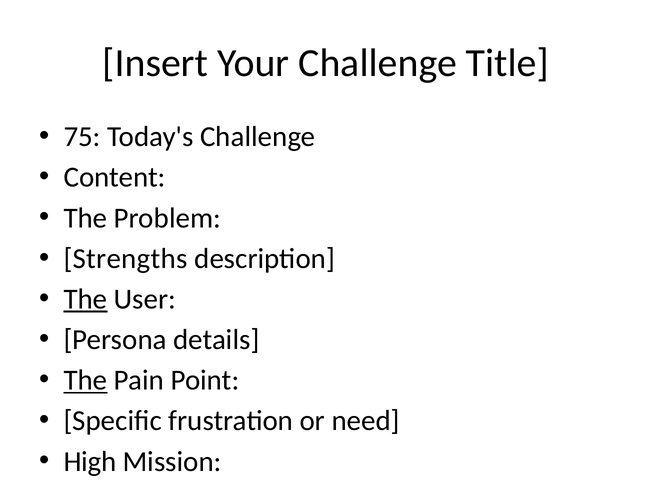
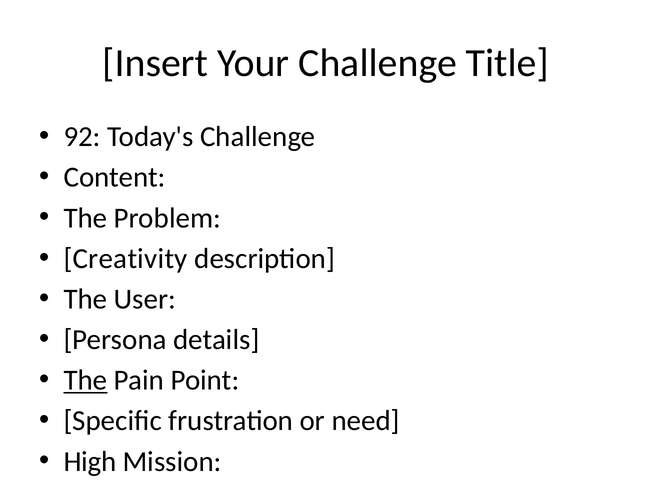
75: 75 -> 92 (82, 137)
Strengths: Strengths -> Creativity (126, 259)
The underline: present -> none (85, 299)
